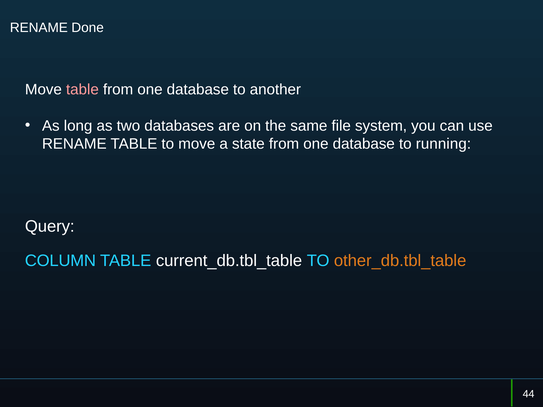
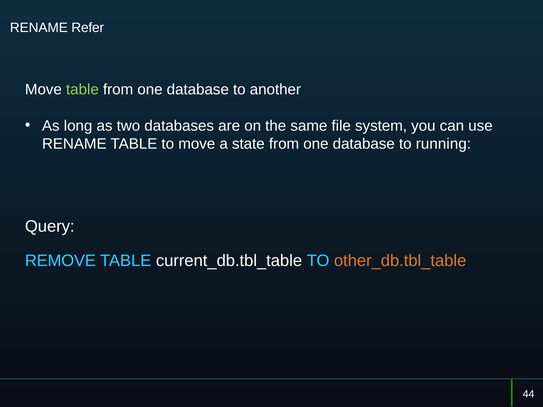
Done: Done -> Refer (88, 28)
table colour: pink -> light green (82, 90)
COLUMN: COLUMN -> REMOVE (60, 261)
